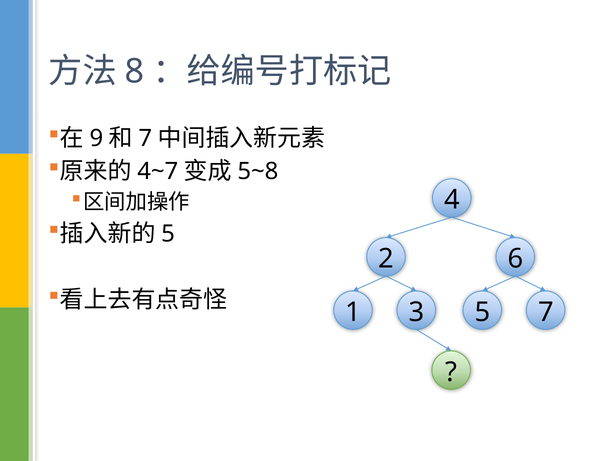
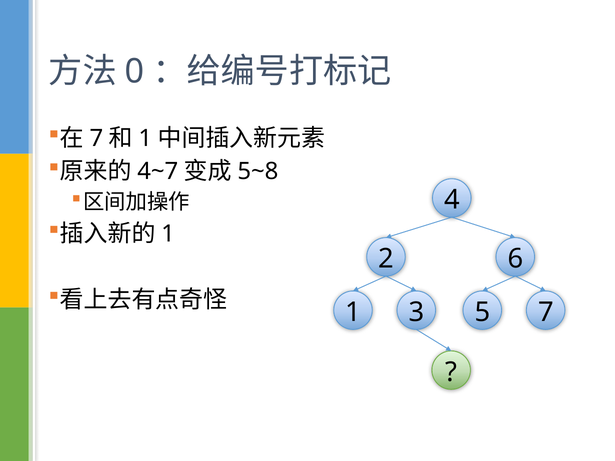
8: 8 -> 0 (135, 71)
9: 9 -> 7 (96, 139)
7: 7 -> 1 (145, 139)
5: 5 -> 1 (168, 234)
